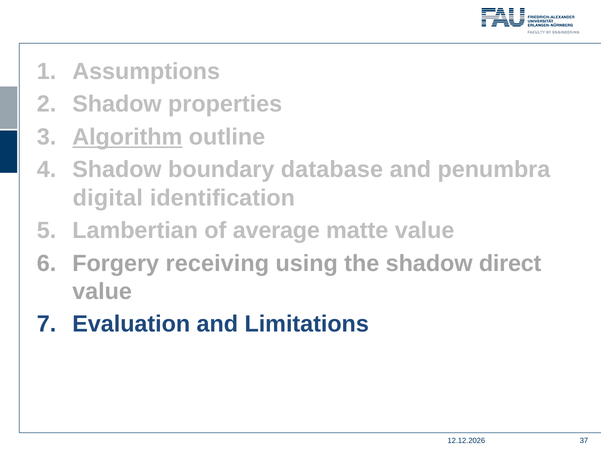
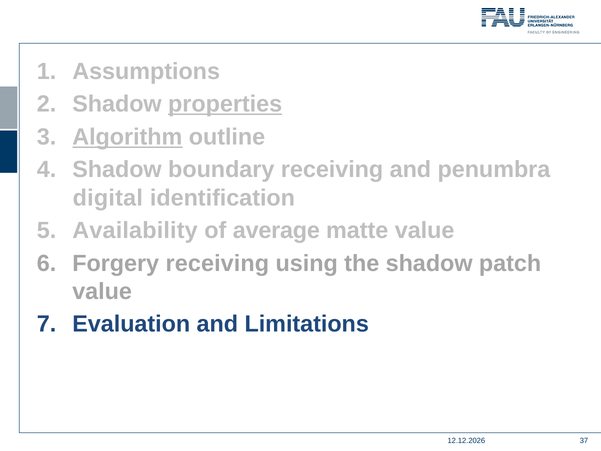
properties underline: none -> present (225, 104)
boundary database: database -> receiving (332, 170)
Lambertian: Lambertian -> Availability (135, 230)
direct: direct -> patch (510, 263)
